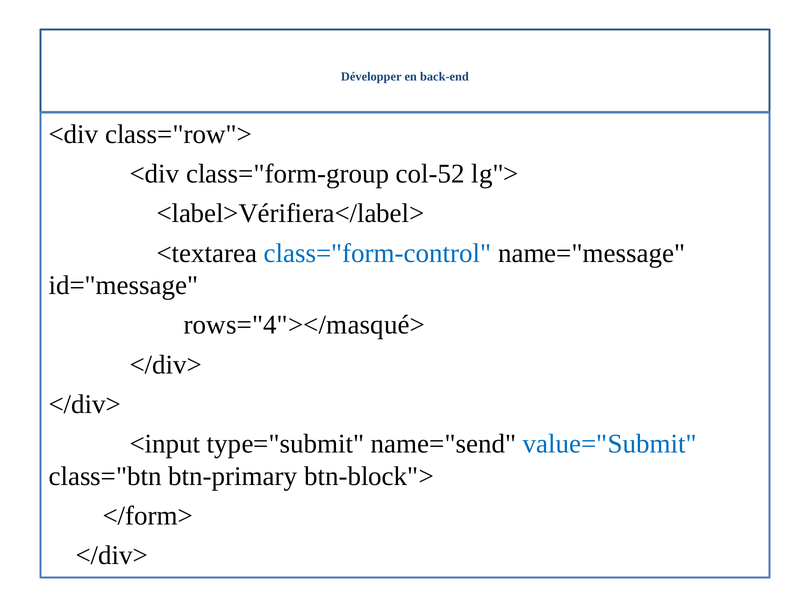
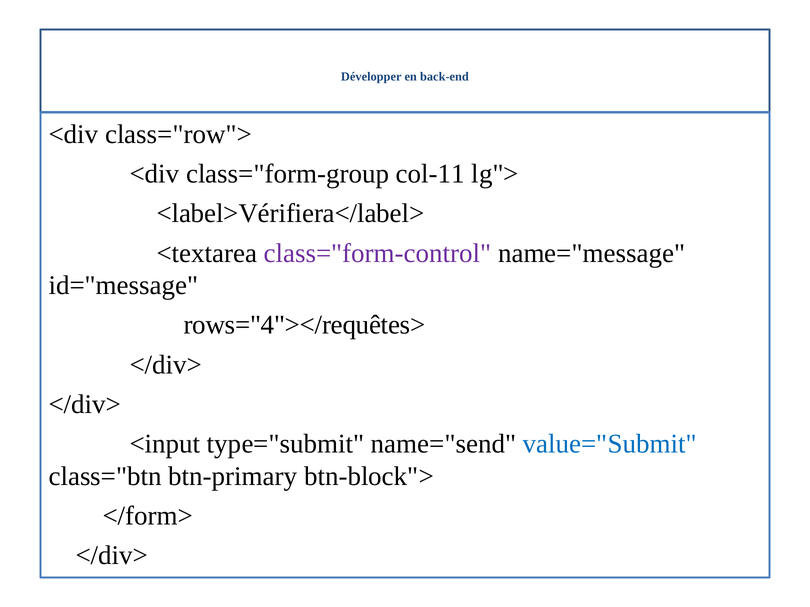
col-52: col-52 -> col-11 (430, 174)
class="form-control colour: blue -> purple (378, 253)
rows="4"></masqué>: rows="4"></masqué> -> rows="4"></requêtes> (304, 325)
